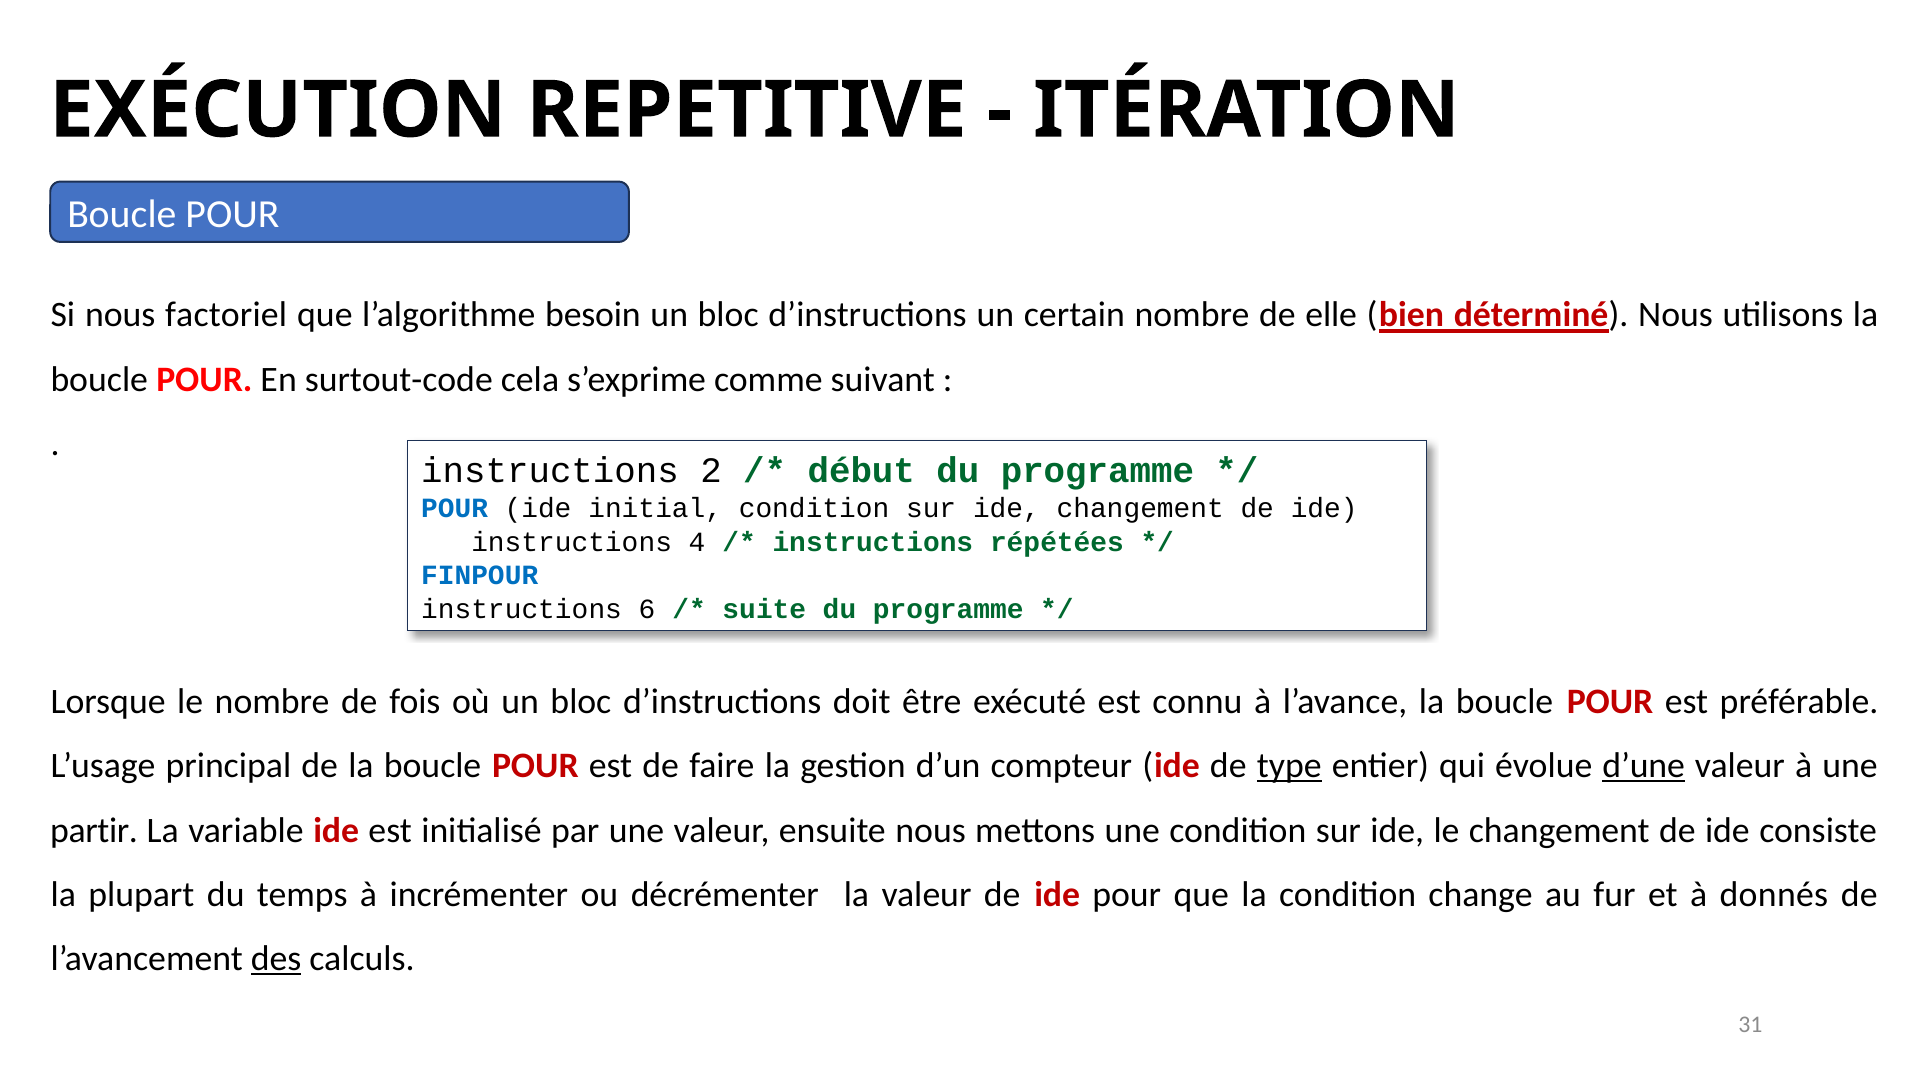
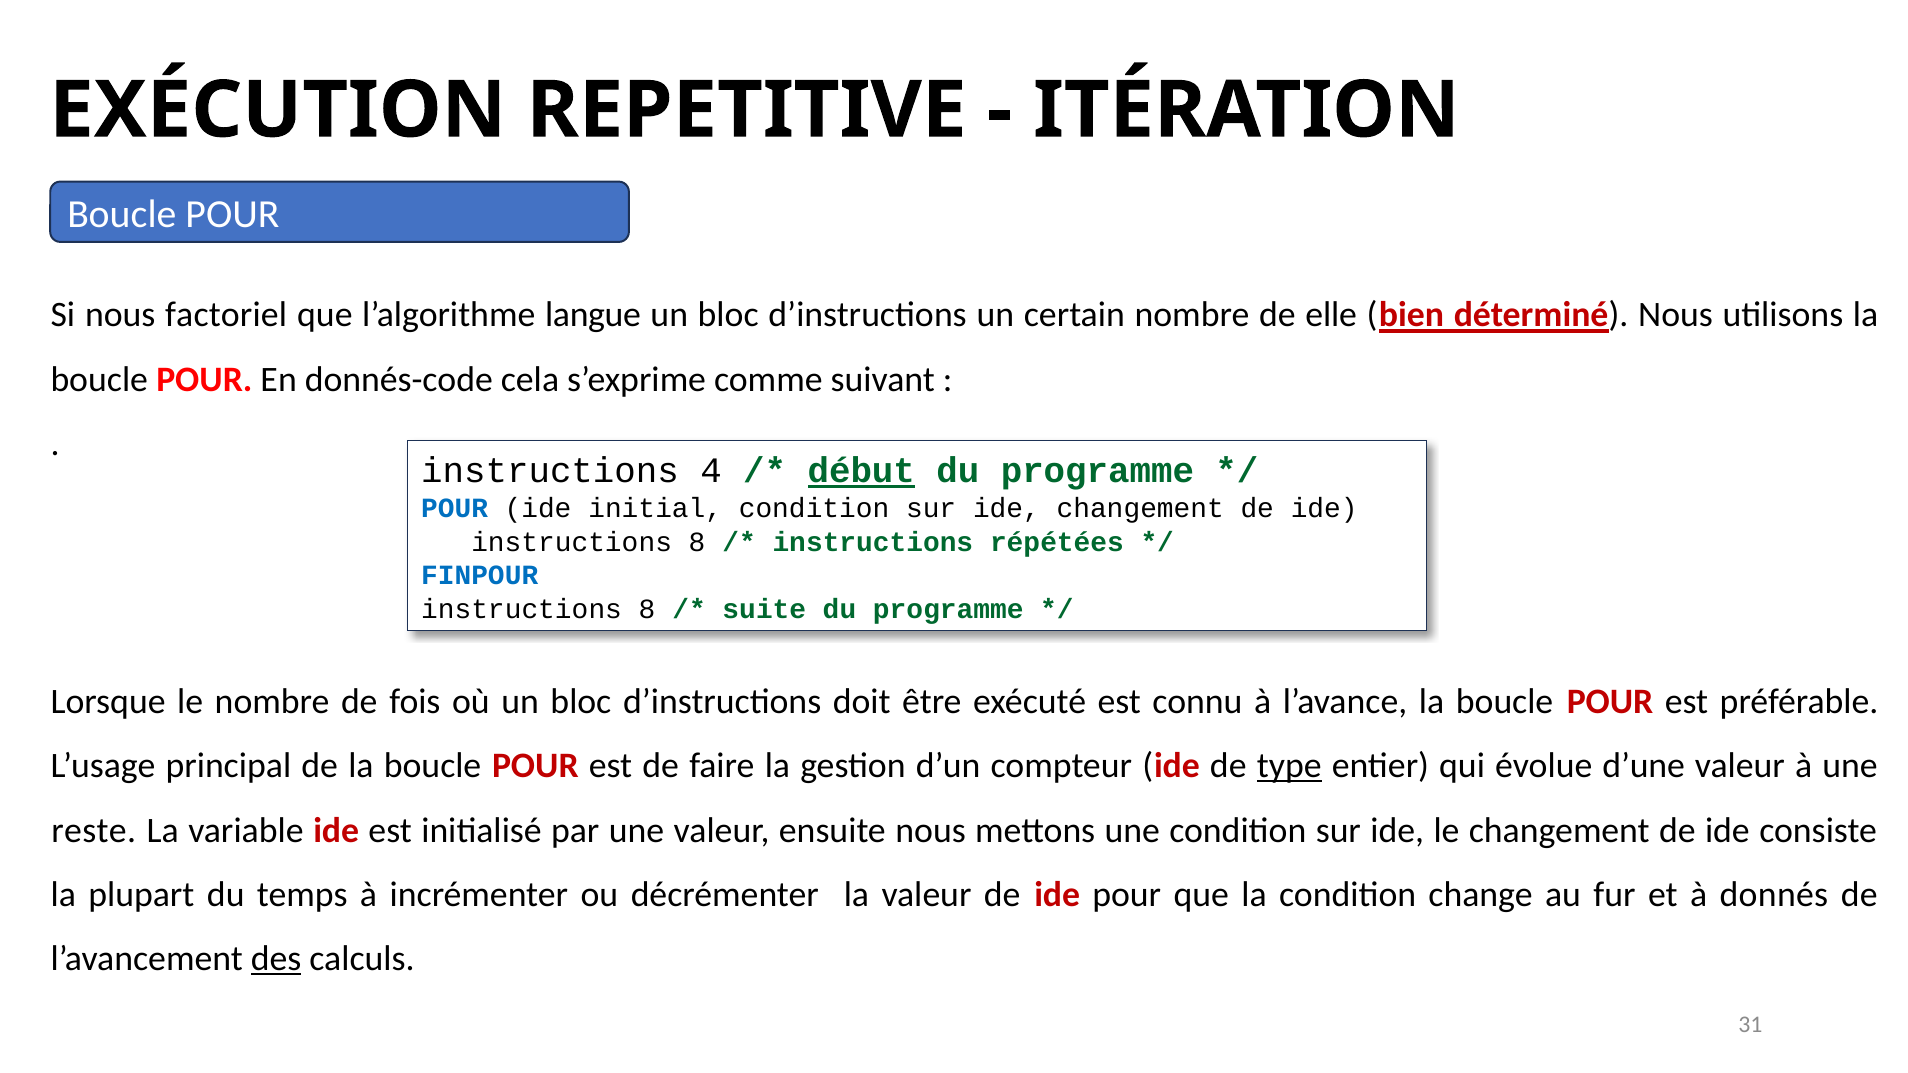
besoin: besoin -> langue (593, 315)
surtout-code: surtout-code -> donnés-code (399, 380)
2: 2 -> 4 (711, 471)
début underline: none -> present (861, 471)
4: 4 -> 8 (697, 542)
6: 6 -> 8 (647, 609)
d’une underline: present -> none (1644, 766)
partir: partir -> reste (94, 830)
